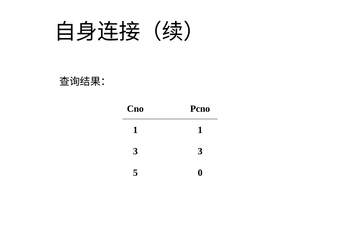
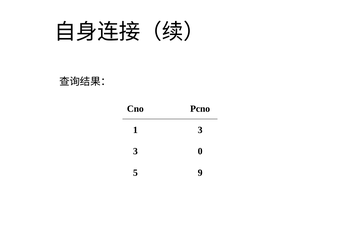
1 1: 1 -> 3 (200, 130)
3 3: 3 -> 0 (200, 151)
0: 0 -> 9 (200, 173)
